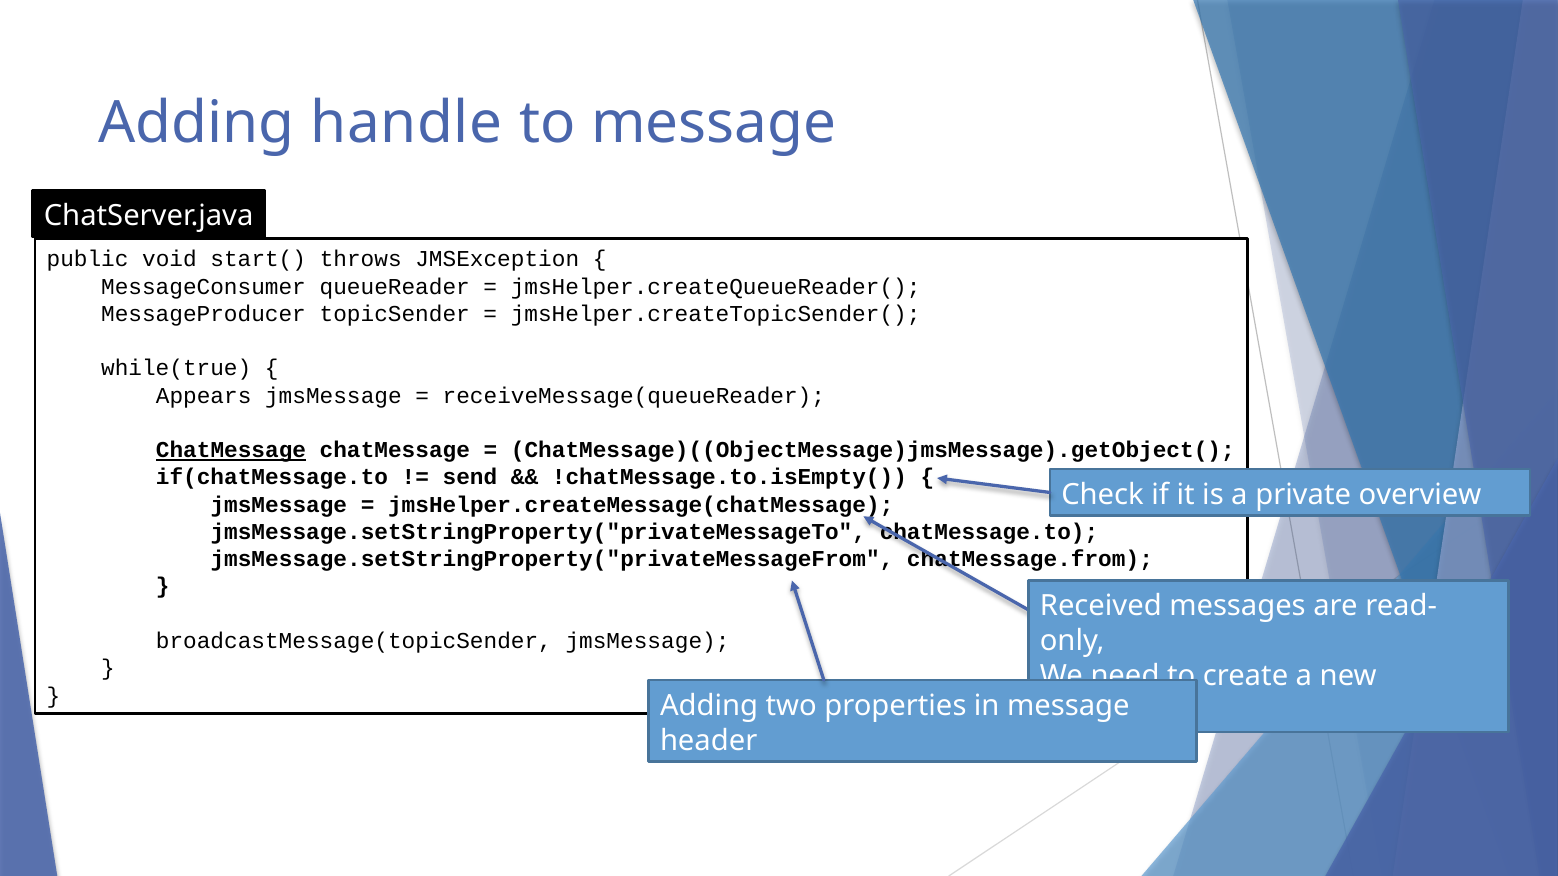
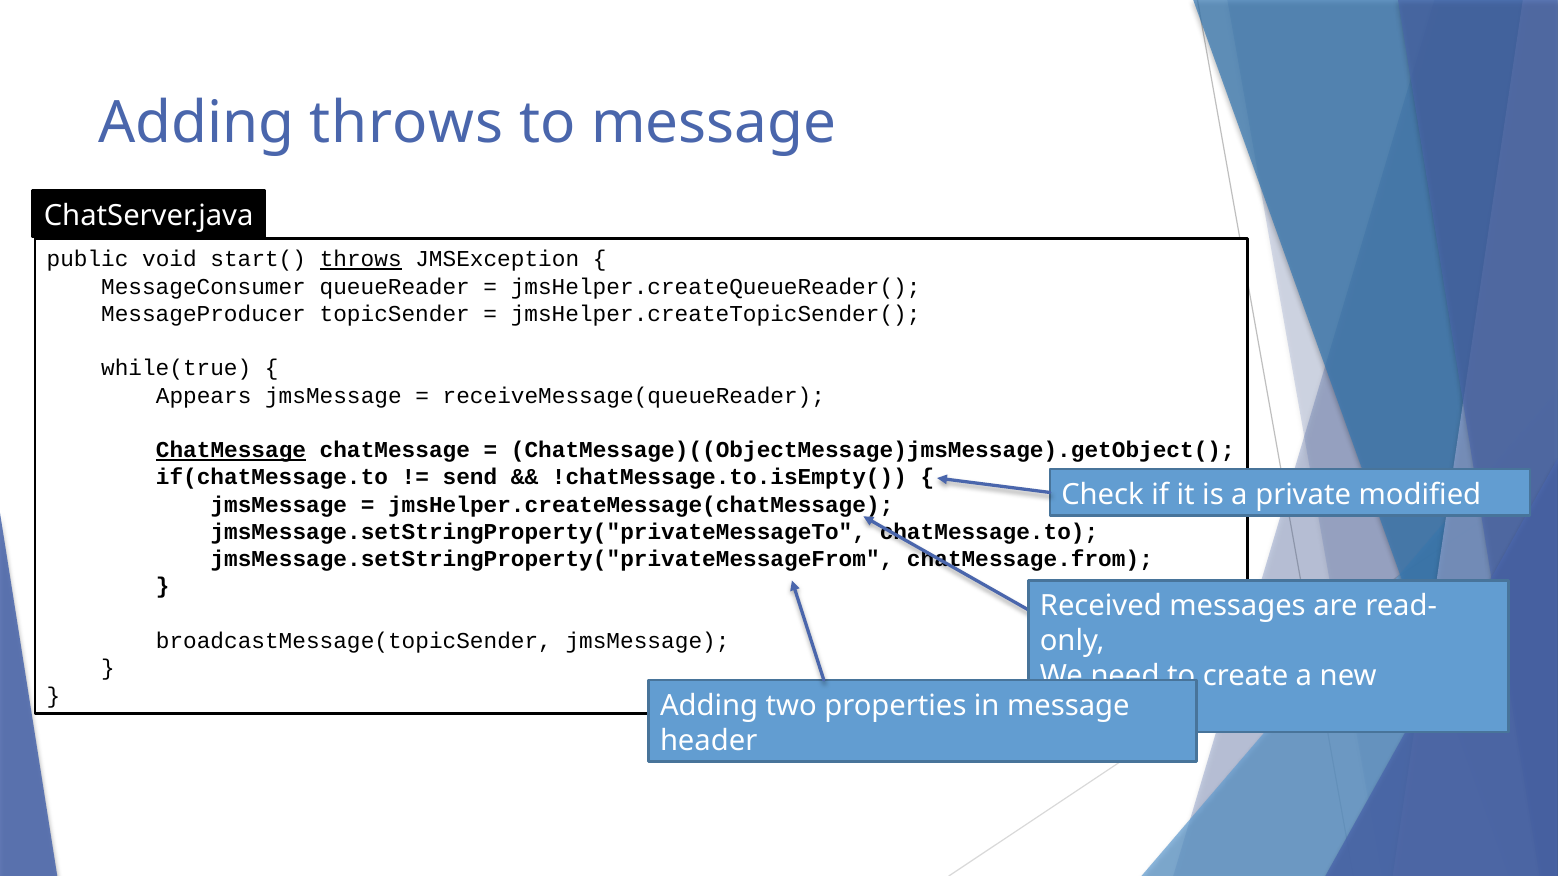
Adding handle: handle -> throws (407, 123)
throws underline: none -> present (361, 259)
overview: overview -> modified (1420, 495)
